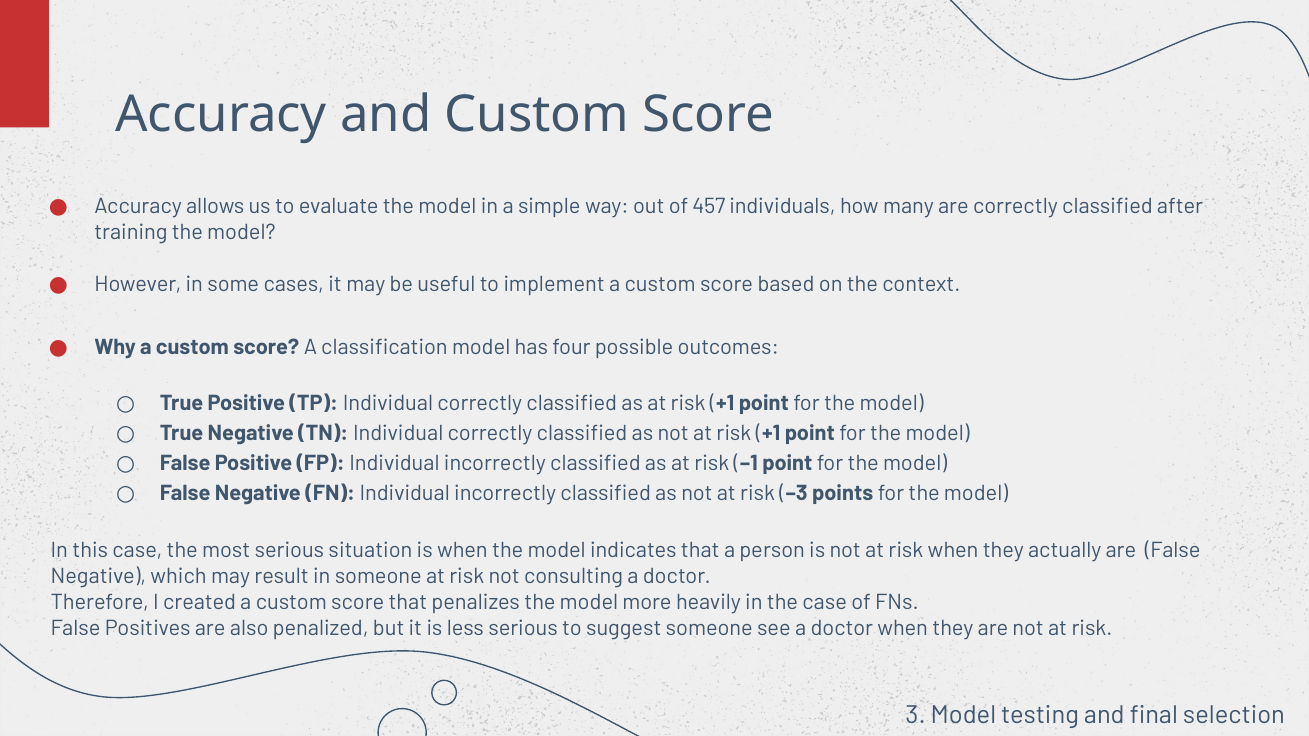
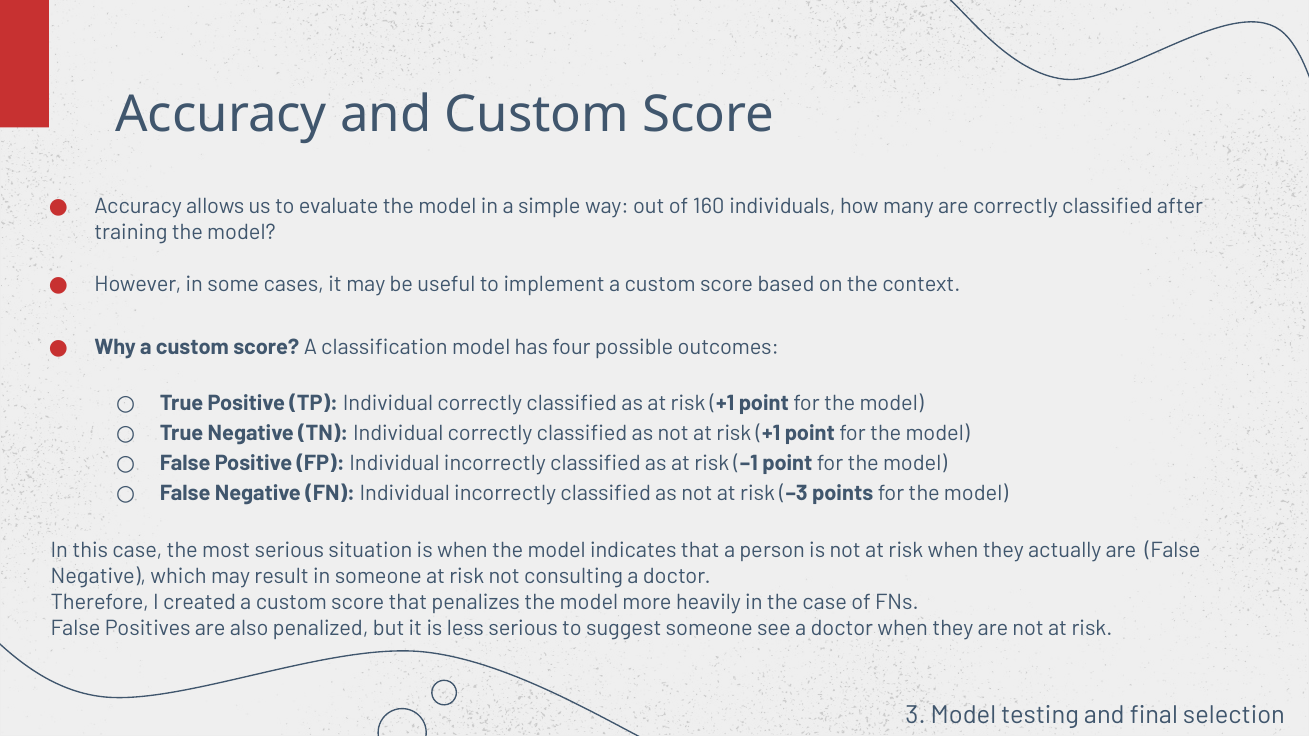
457: 457 -> 160 (709, 206)
